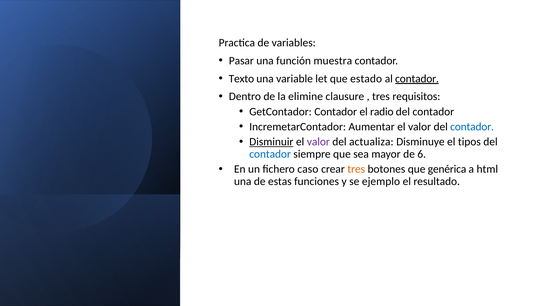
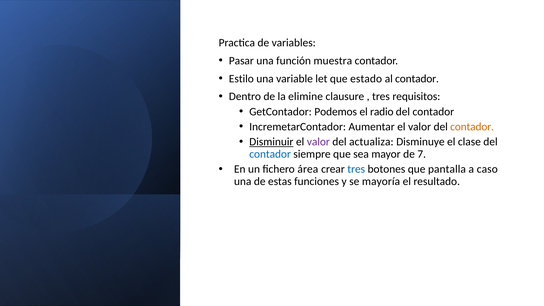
Texto: Texto -> Estilo (241, 79)
contador underline: present -> none (417, 79)
GetContador Contador: Contador -> Podemos (336, 112)
contador colour: blue -> orange (472, 127)
tipos: tipos -> clase (469, 142)
6: 6 -> 7 (422, 154)
caso: caso -> área (308, 169)
tres colour: orange -> blue (356, 169)
genérica: genérica -> pantalla (447, 169)
html: html -> caso (487, 169)
ejemplo: ejemplo -> mayoría (381, 181)
